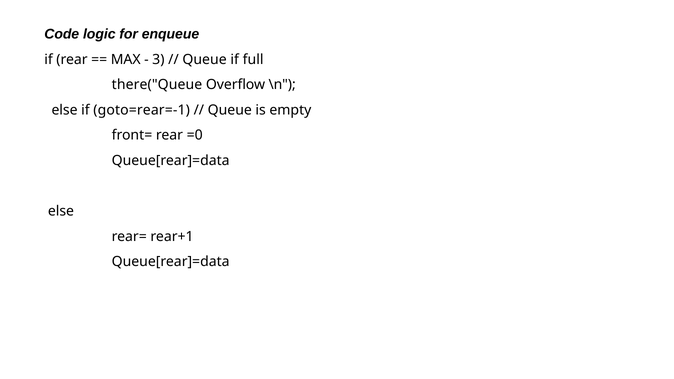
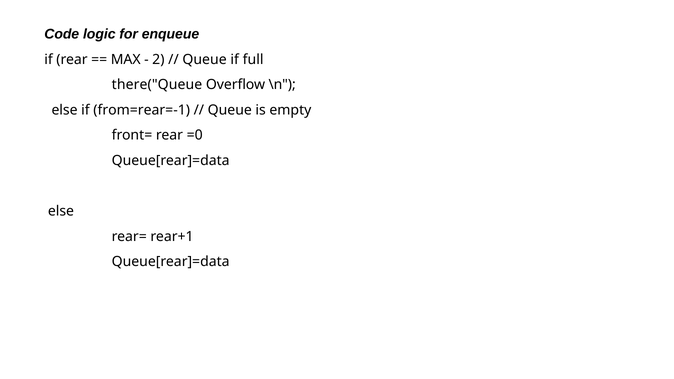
3: 3 -> 2 (158, 59)
goto=rear=-1: goto=rear=-1 -> from=rear=-1 (142, 110)
